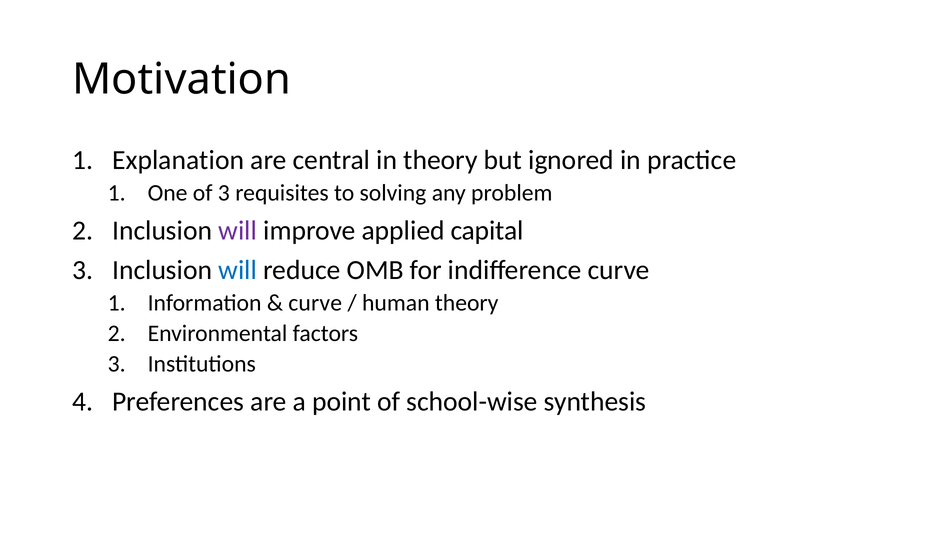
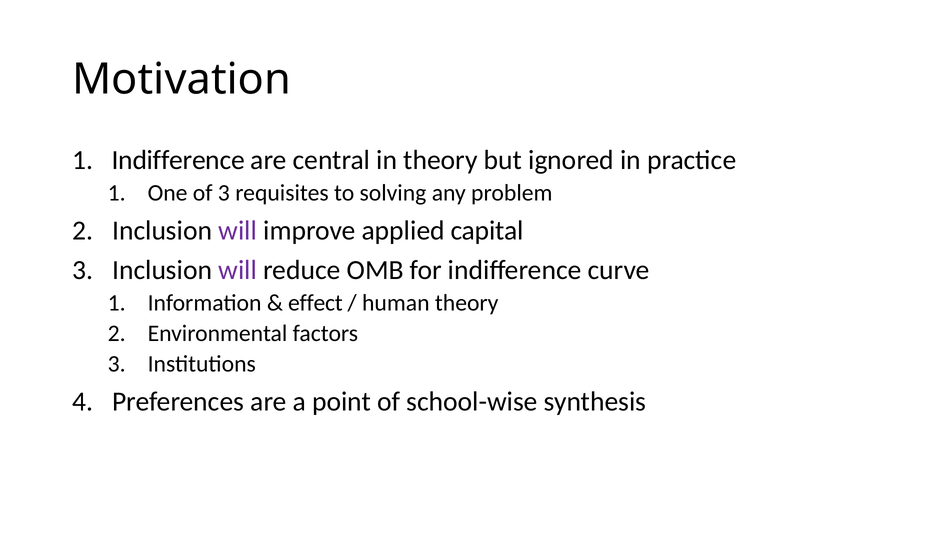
Explanation: Explanation -> Indifference (178, 160)
will colour: blue -> purple (238, 270)
curve: curve -> effect (315, 303)
